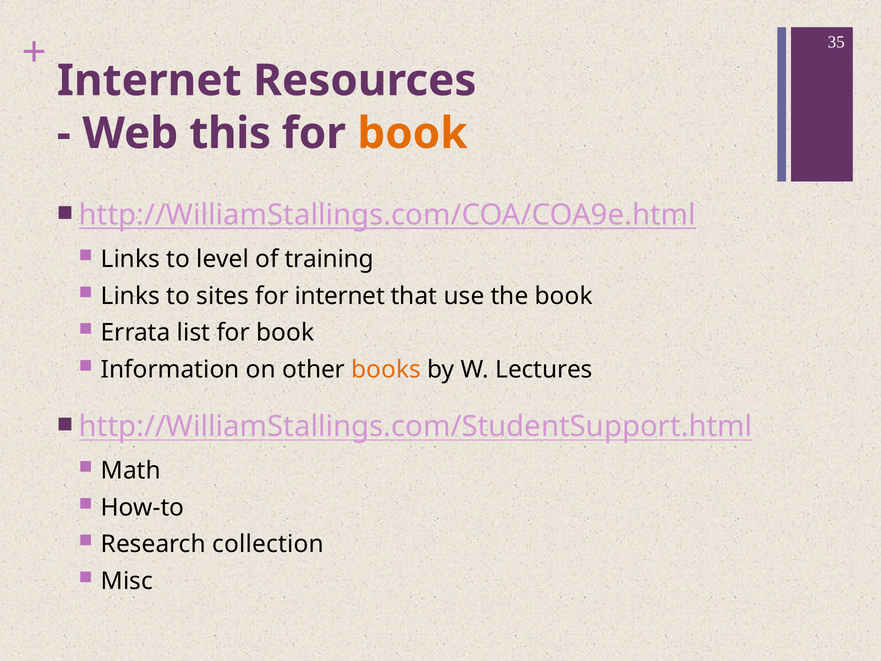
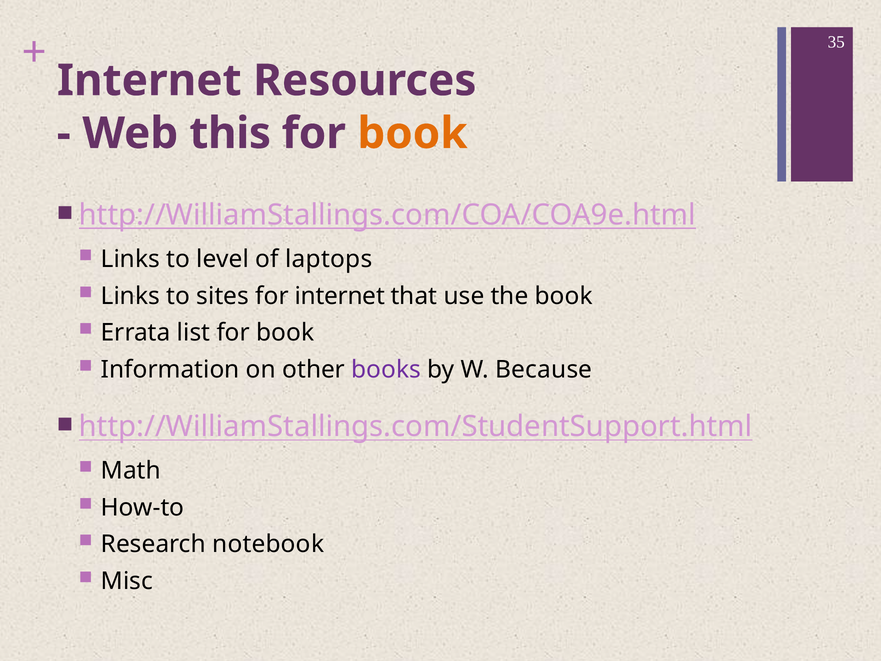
training: training -> laptops (329, 259)
books colour: orange -> purple (386, 369)
Lectures: Lectures -> Because (544, 369)
collection: collection -> notebook (268, 544)
